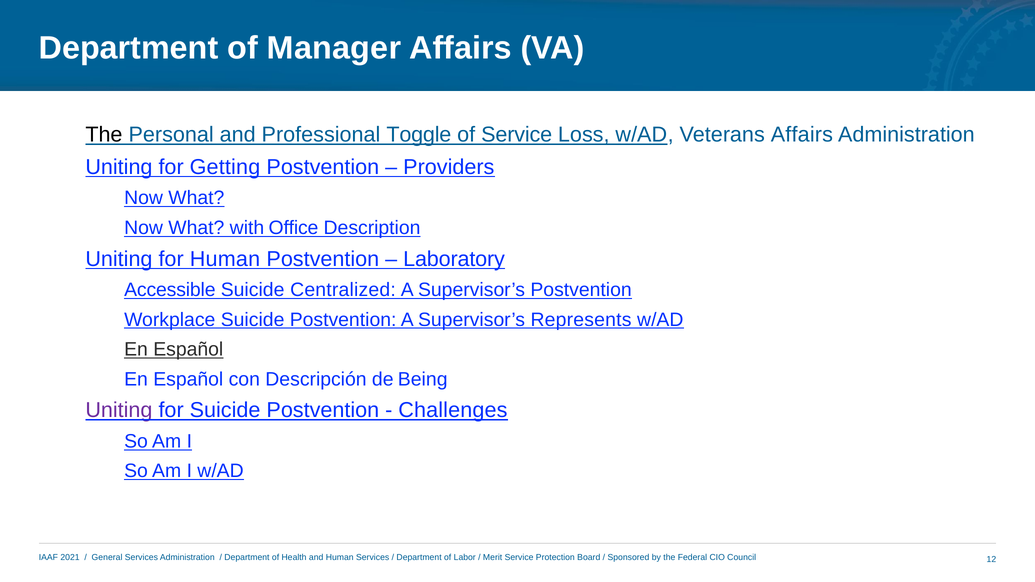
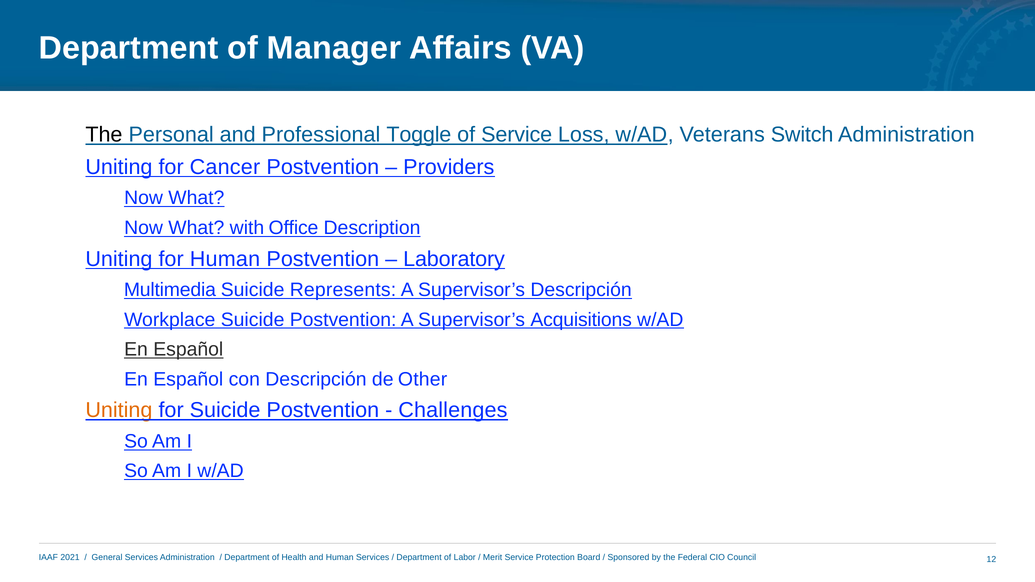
Veterans Affairs: Affairs -> Switch (802, 135)
Getting: Getting -> Cancer (225, 167)
Accessible: Accessible -> Multimedia (170, 290)
Centralized: Centralized -> Represents (343, 290)
Supervisor’s Postvention: Postvention -> Descripción (581, 290)
Represents: Represents -> Acquisitions (581, 320)
Being: Being -> Other (423, 379)
Uniting colour: purple -> orange (119, 410)
